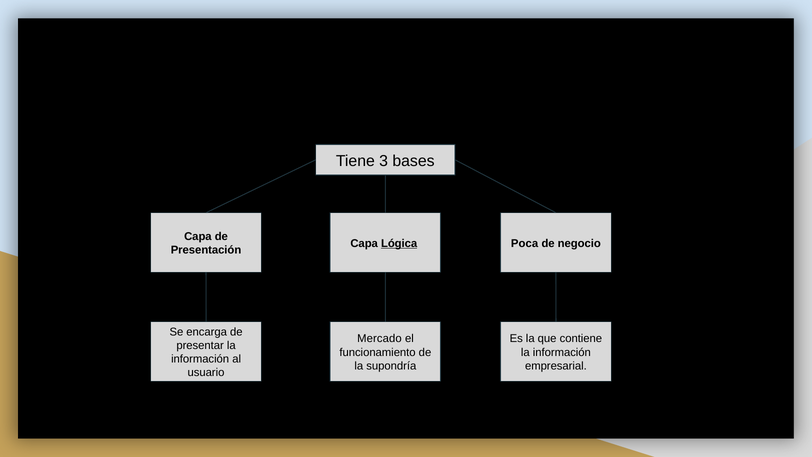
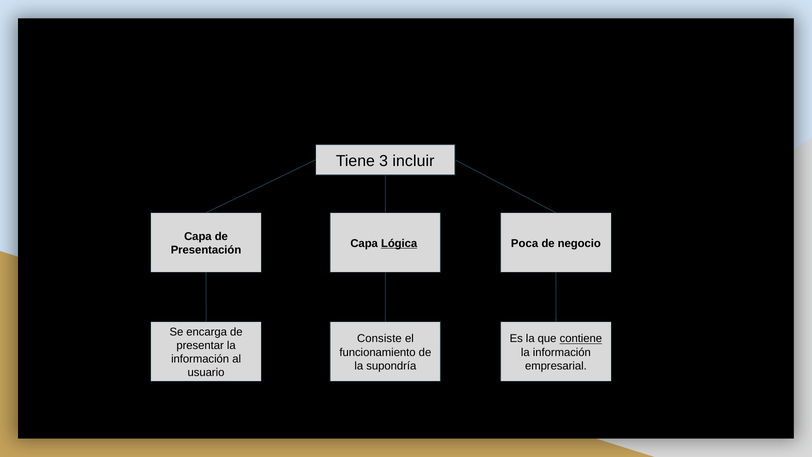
bases: bases -> incluir (413, 161)
Mercado: Mercado -> Consiste (379, 339)
contiene underline: none -> present (581, 339)
